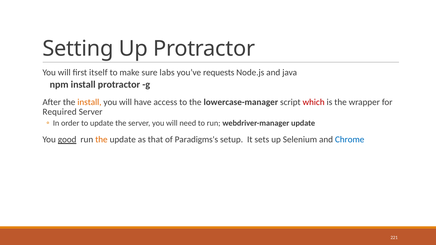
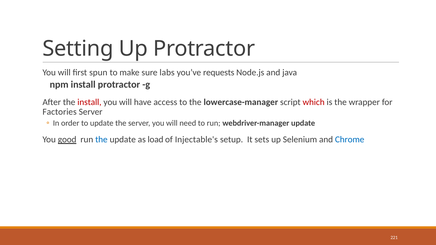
itself: itself -> spun (98, 72)
install colour: orange -> red (89, 102)
Required: Required -> Factories (60, 112)
the colour: orange -> blue (101, 140)
that: that -> load (156, 140)
Paradigms's: Paradigms's -> Injectable's (196, 140)
